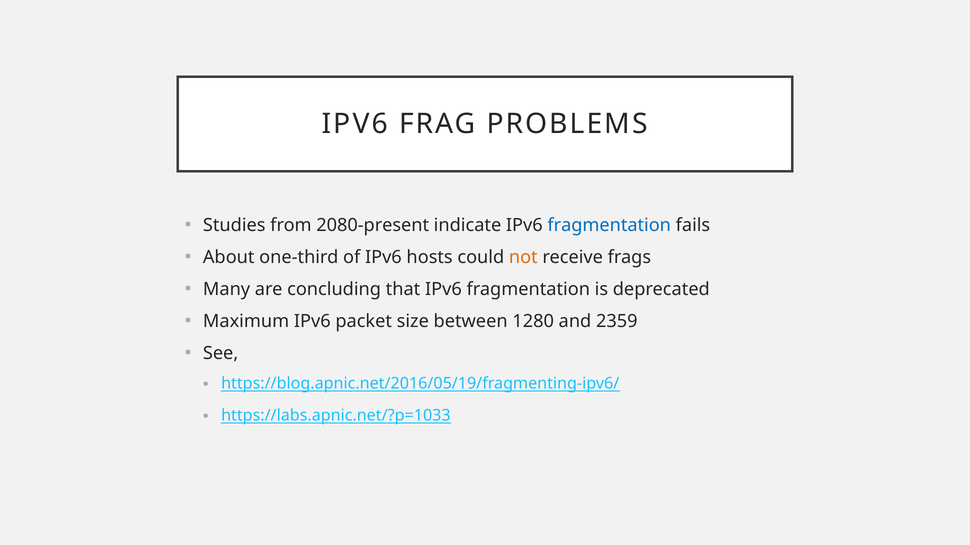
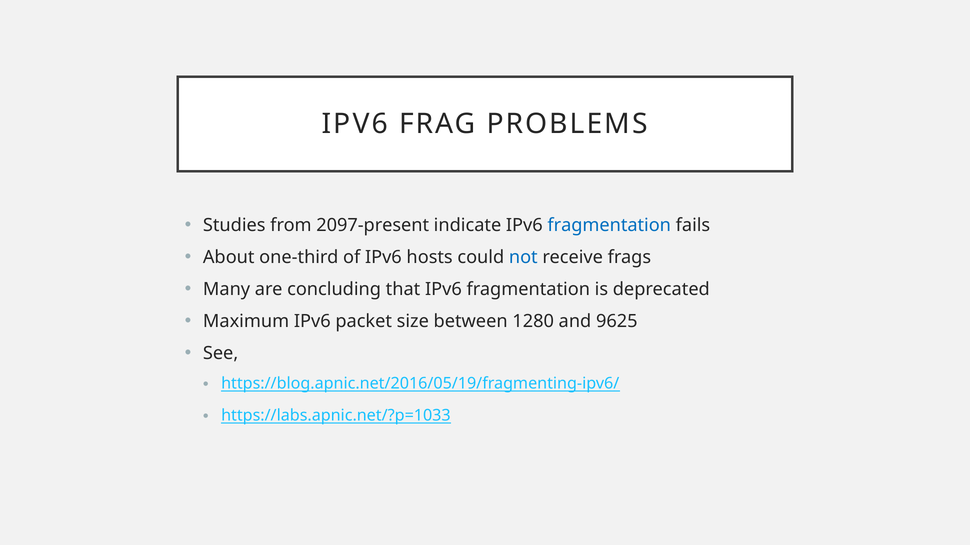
2080-present: 2080-present -> 2097-present (373, 226)
not colour: orange -> blue (523, 258)
2359: 2359 -> 9625 (617, 322)
